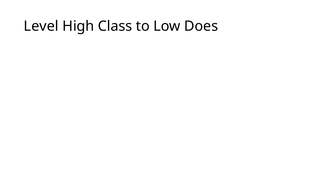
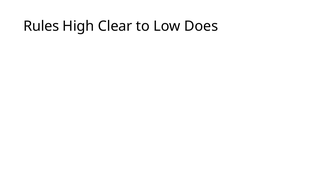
Level: Level -> Rules (41, 26)
Class: Class -> Clear (115, 26)
